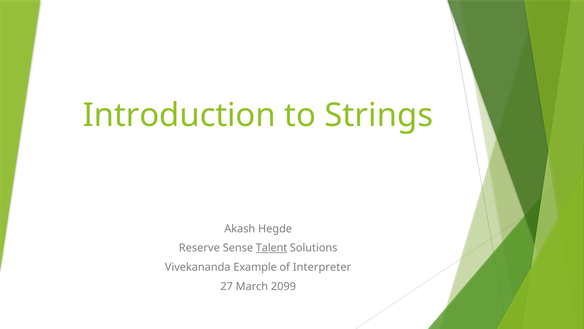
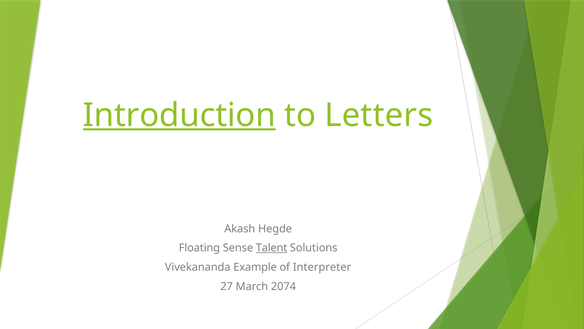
Introduction underline: none -> present (179, 115)
Strings: Strings -> Letters (379, 115)
Reserve: Reserve -> Floating (199, 248)
2099: 2099 -> 2074 (283, 286)
